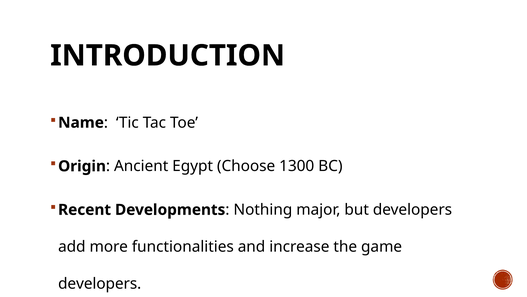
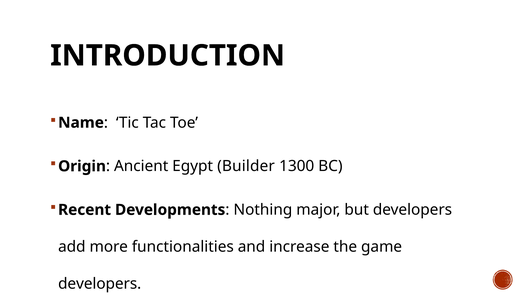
Choose: Choose -> Builder (246, 166)
